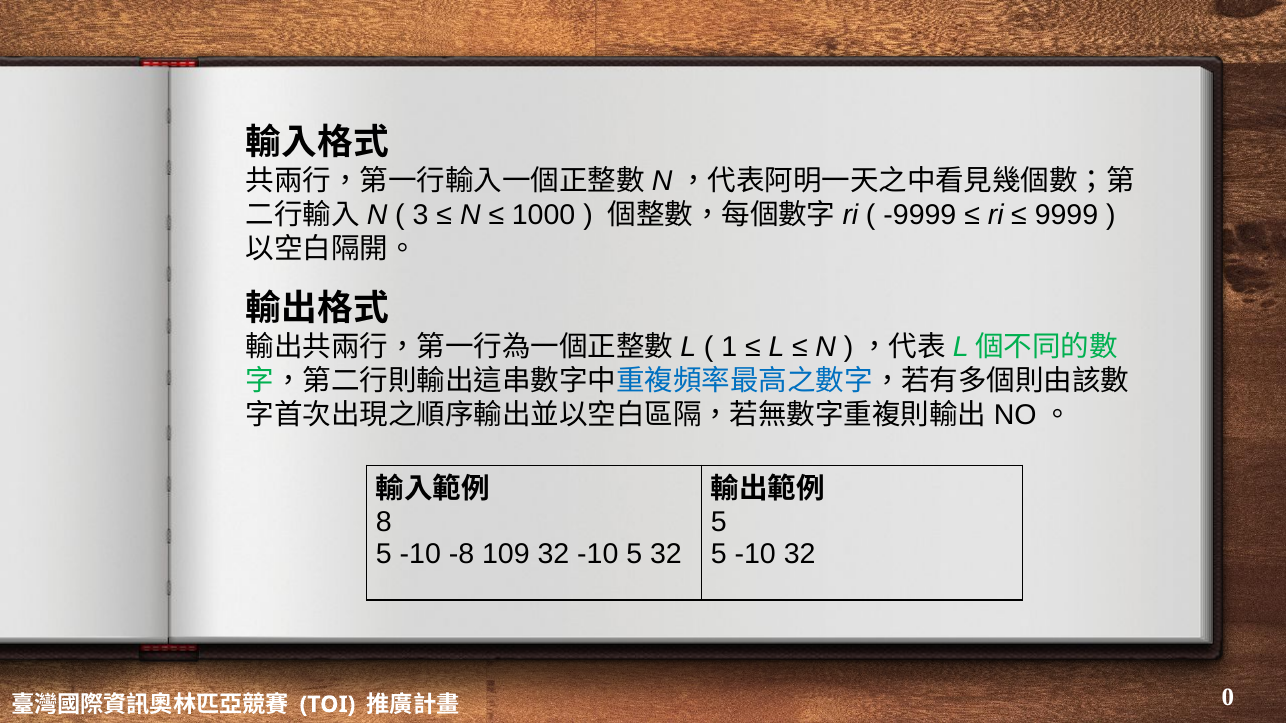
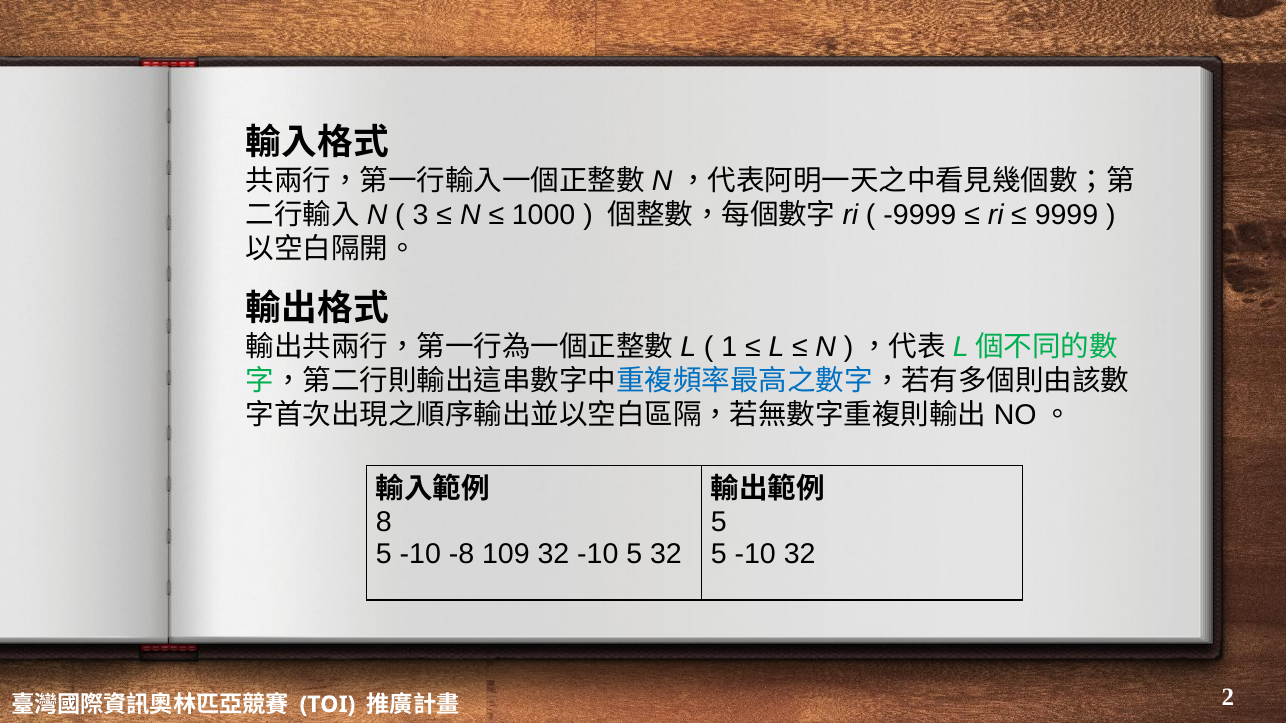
0: 0 -> 2 (1228, 697)
